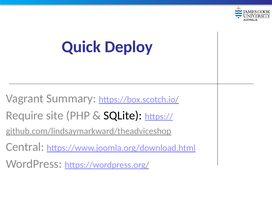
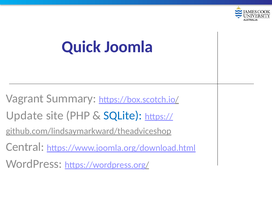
Deploy: Deploy -> Joomla (129, 47)
Require: Require -> Update (25, 116)
SQLite colour: black -> blue (123, 116)
